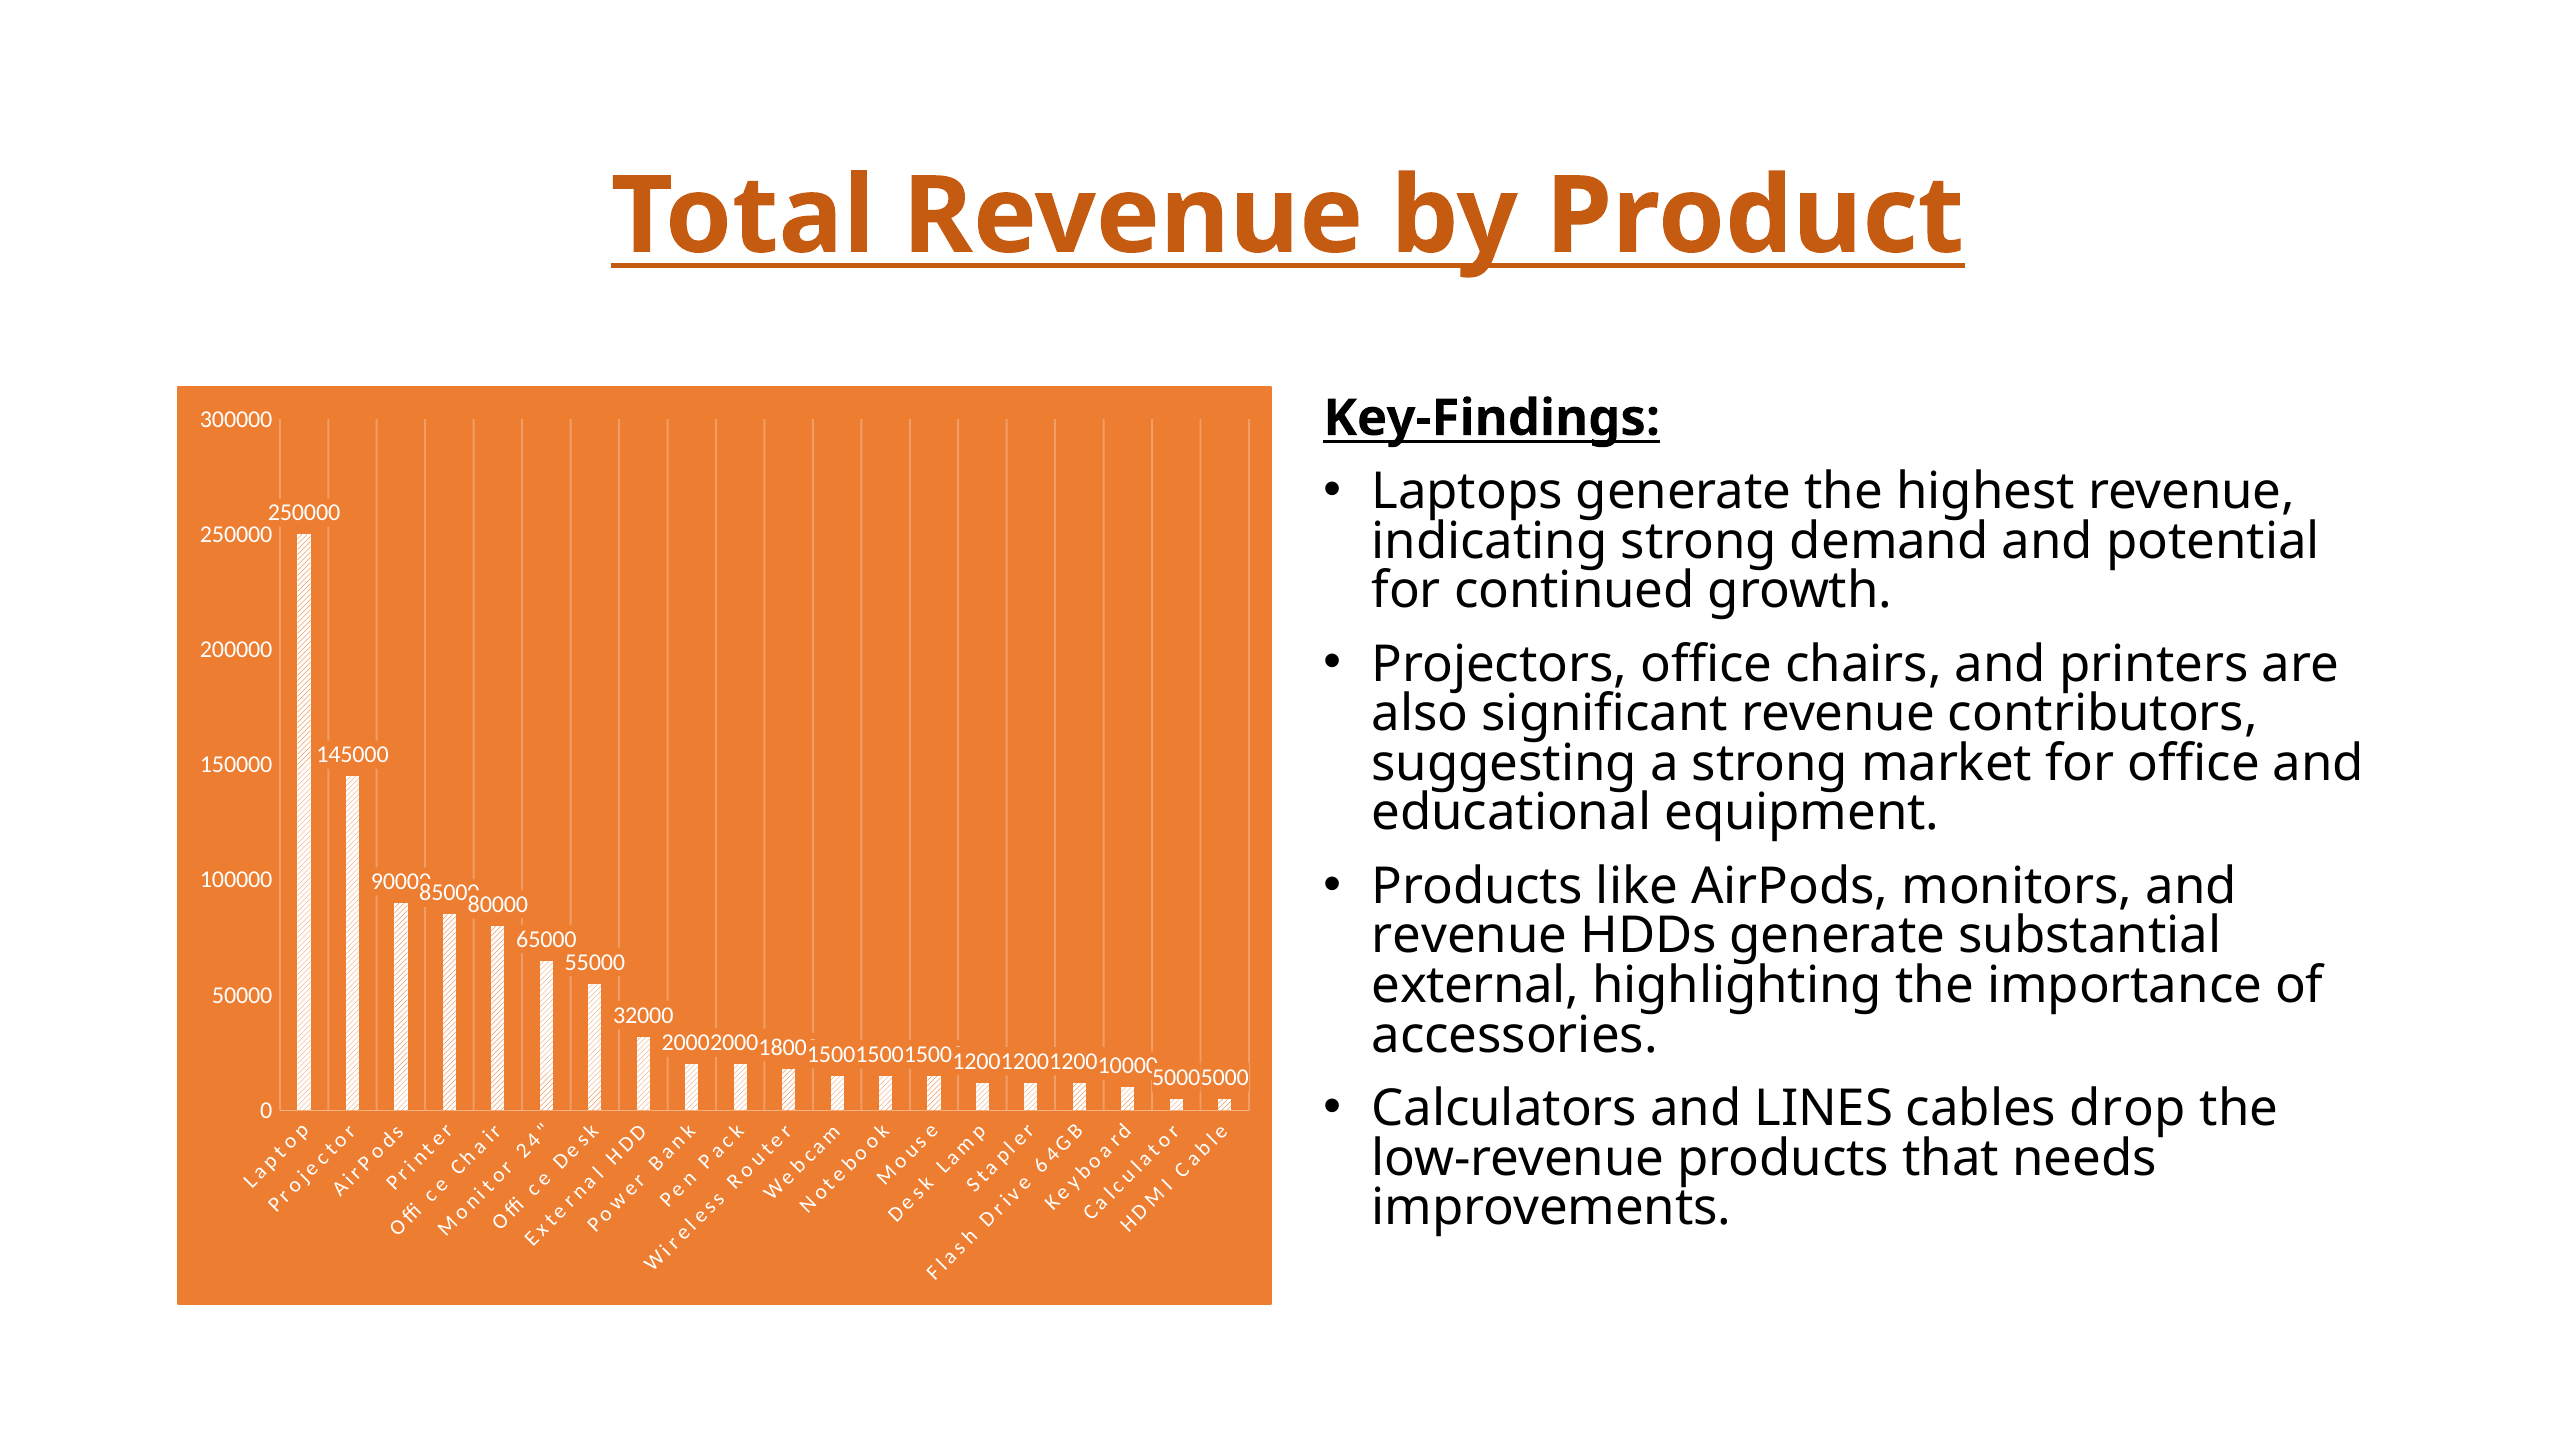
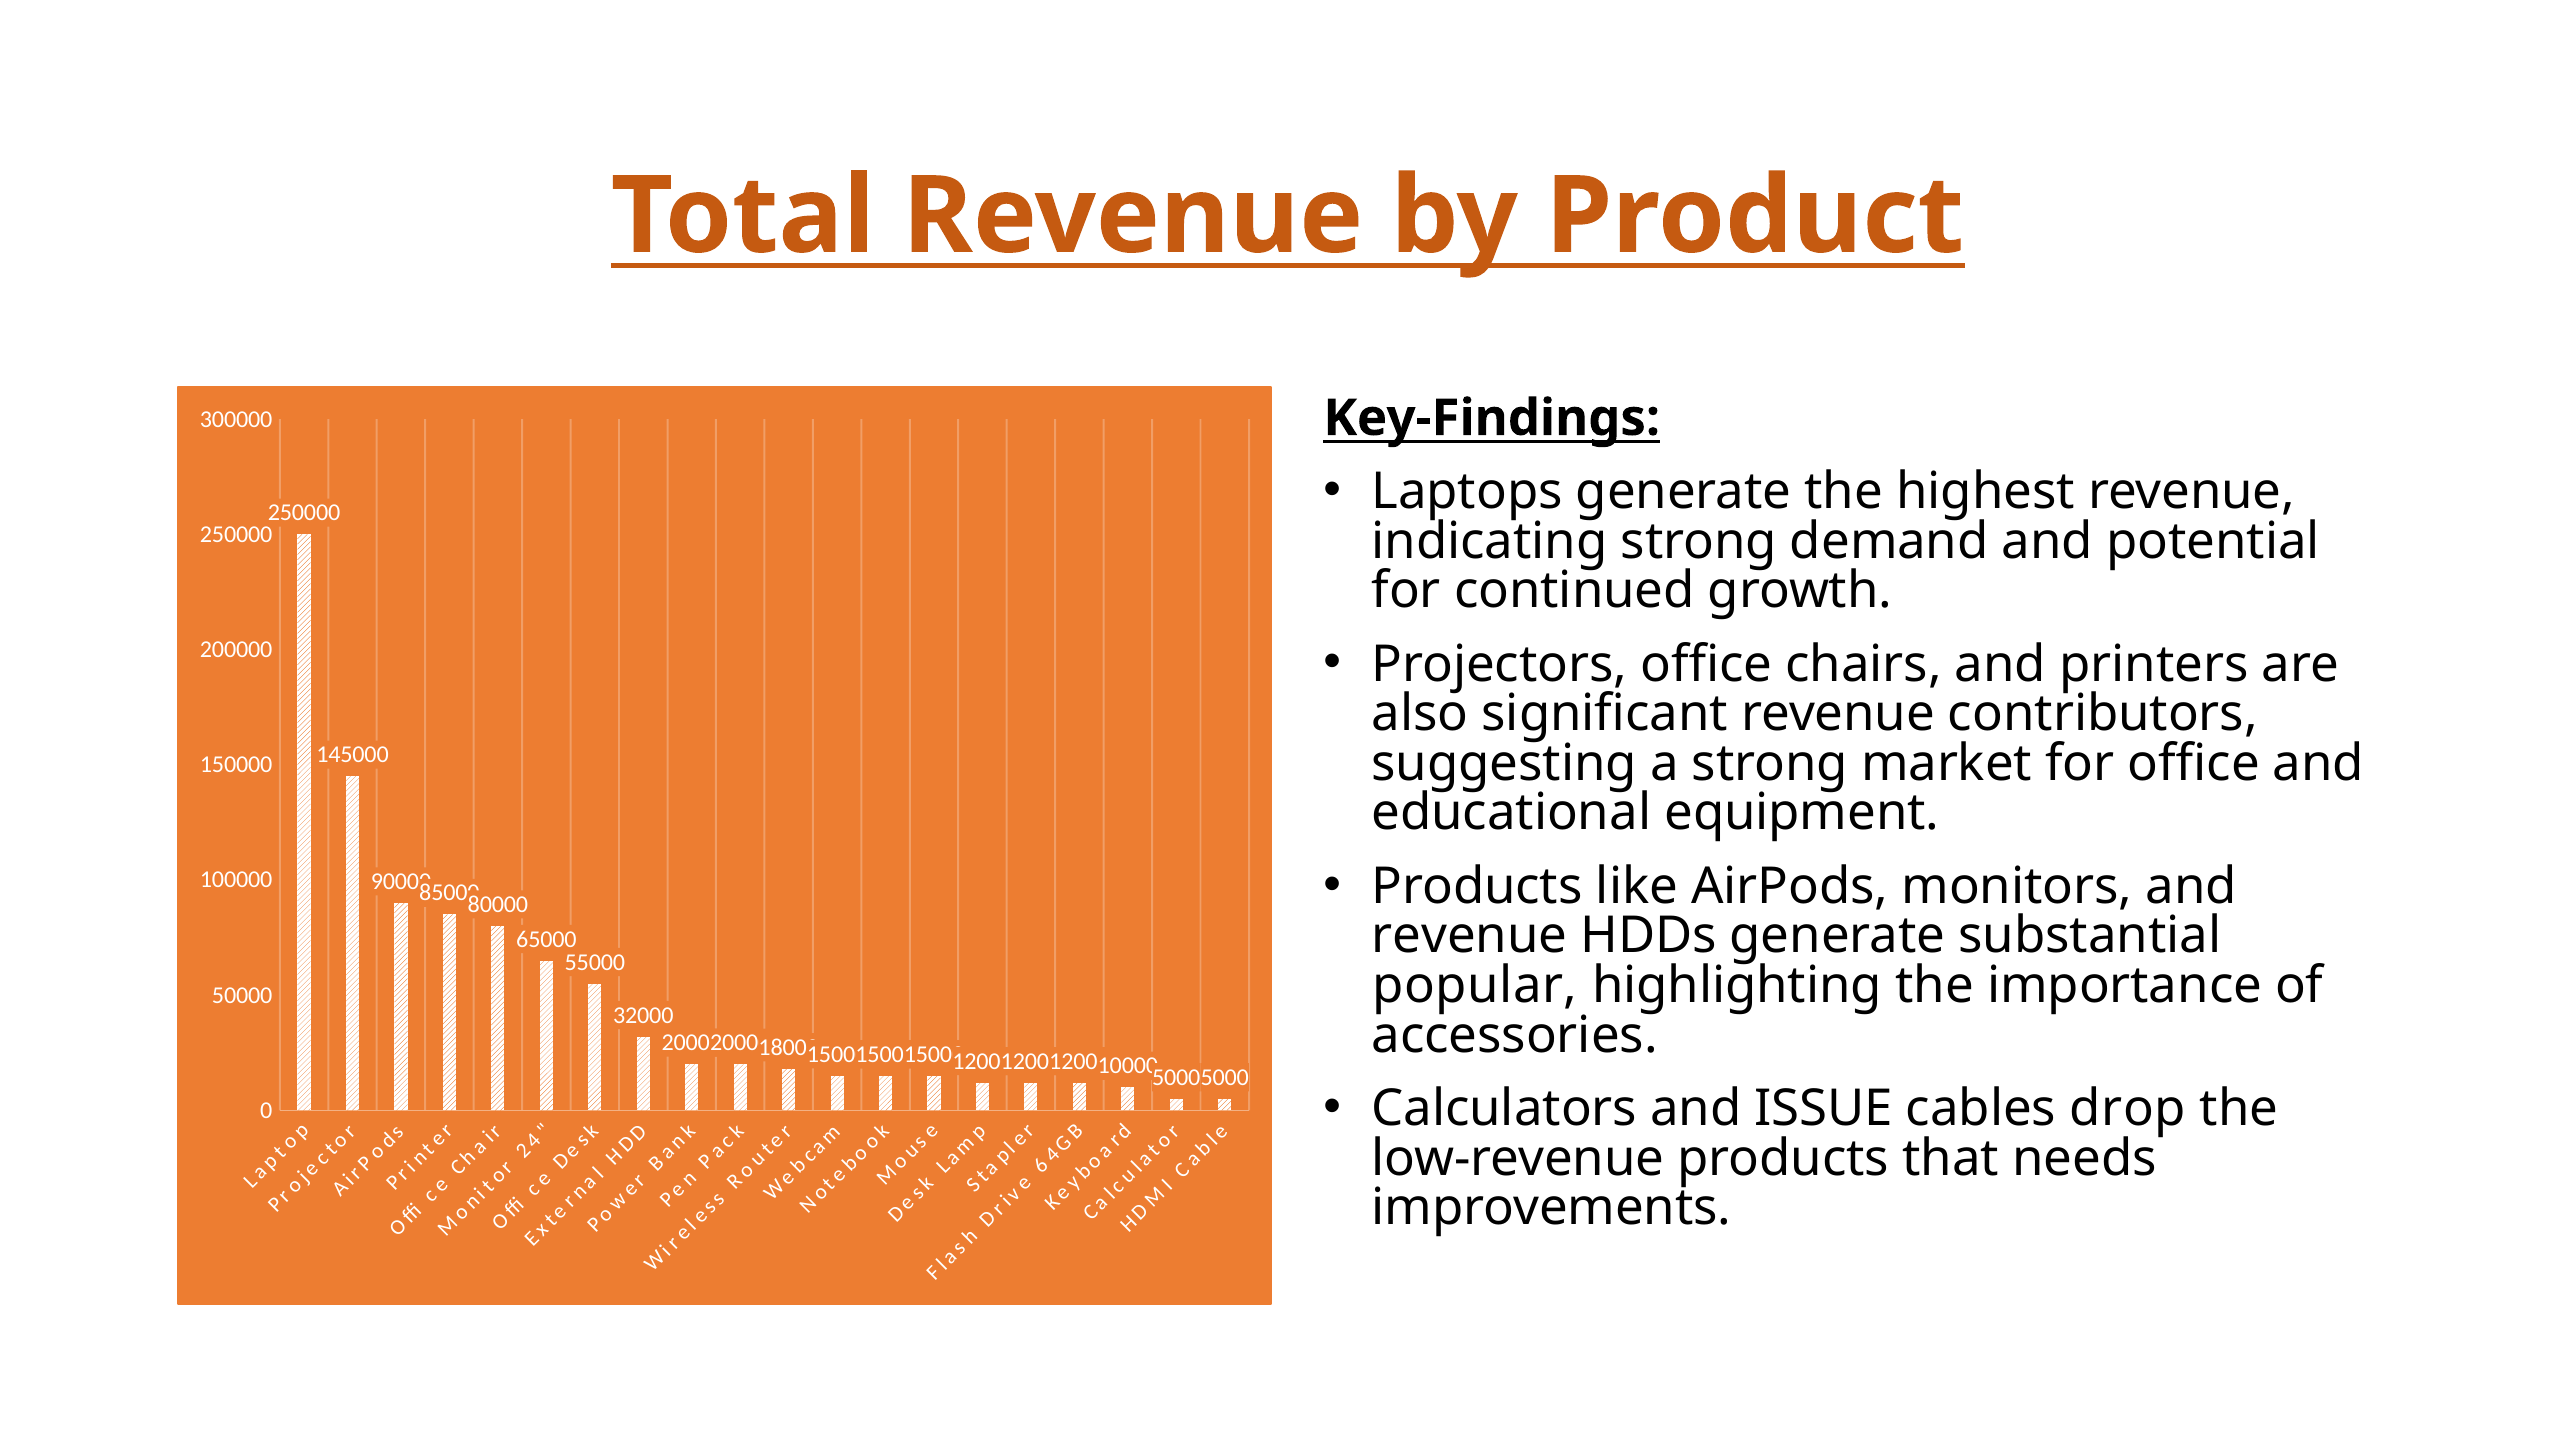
external: external -> popular (1475, 986)
LINES: LINES -> ISSUE (1824, 1109)
